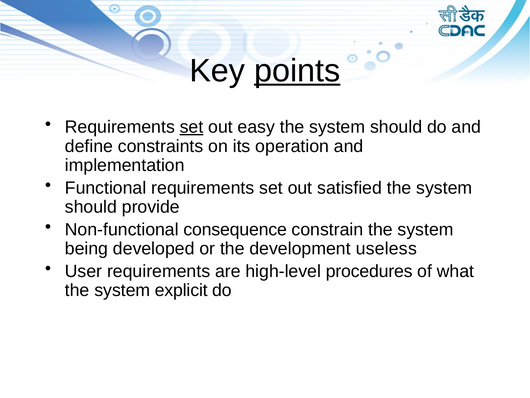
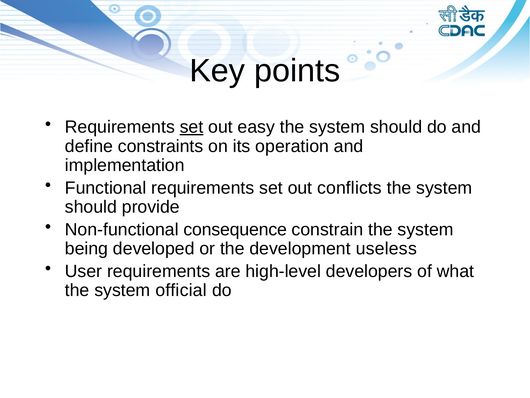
points underline: present -> none (297, 71)
satisfied: satisfied -> conflicts (350, 188)
procedures: procedures -> developers (369, 271)
explicit: explicit -> official (181, 290)
